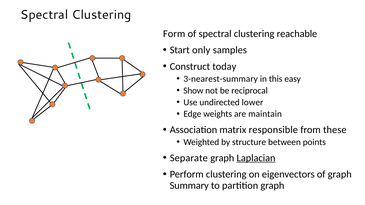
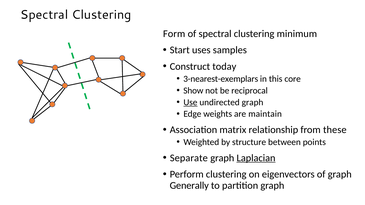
reachable: reachable -> minimum (297, 34)
only: only -> uses (201, 50)
3-nearest-summary: 3-nearest-summary -> 3-nearest-exemplars (221, 79)
easy: easy -> core (293, 79)
Use underline: none -> present (190, 102)
undirected lower: lower -> graph (253, 102)
responsible: responsible -> relationship (273, 130)
Summary: Summary -> Generally (189, 186)
